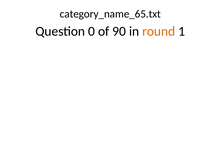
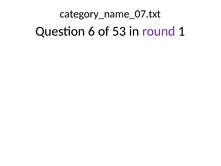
category_name_65.txt: category_name_65.txt -> category_name_07.txt (110, 14)
0: 0 -> 6 (92, 31)
90: 90 -> 53 (119, 31)
round colour: orange -> purple (159, 31)
